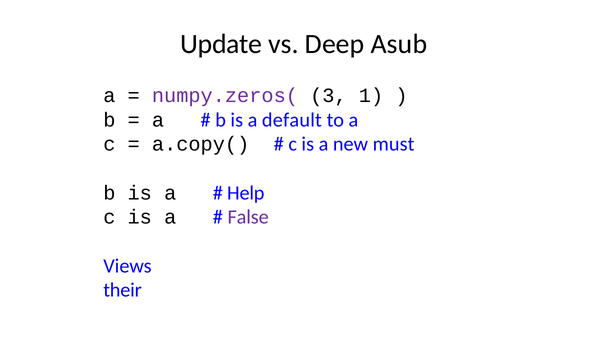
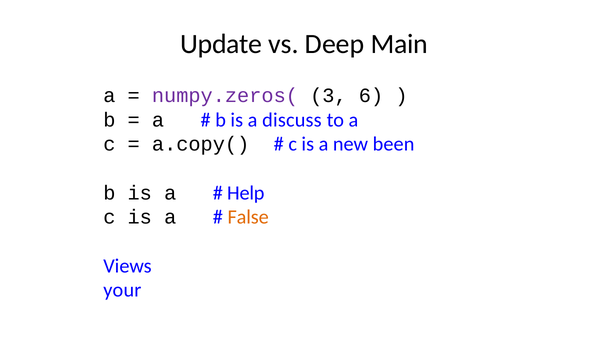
Asub: Asub -> Main (399, 44)
1: 1 -> 6 (371, 96)
default: default -> discuss (292, 120)
must: must -> been (394, 144)
False colour: purple -> orange (248, 217)
their: their -> your (122, 290)
